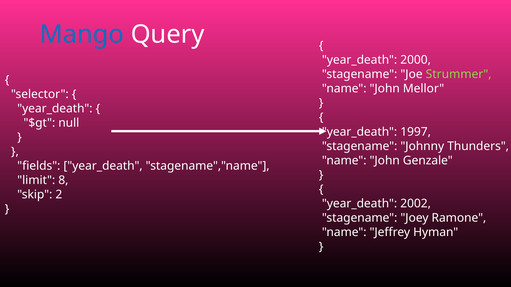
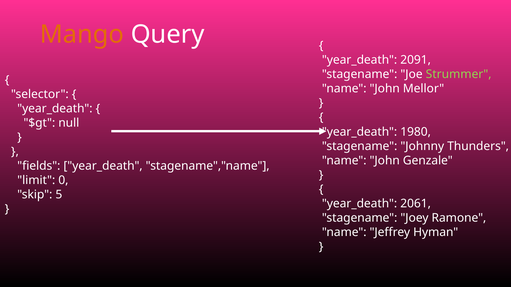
Mango colour: blue -> orange (82, 34)
2000: 2000 -> 2091 (416, 60)
1997: 1997 -> 1980 (416, 132)
8: 8 -> 0 (63, 180)
2: 2 -> 5 (59, 195)
2002: 2002 -> 2061 (416, 204)
